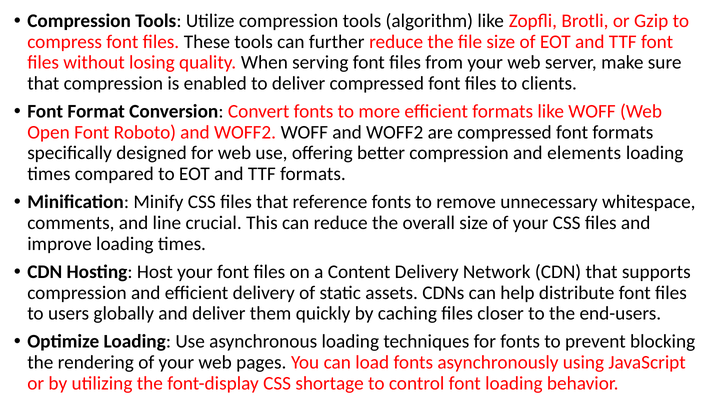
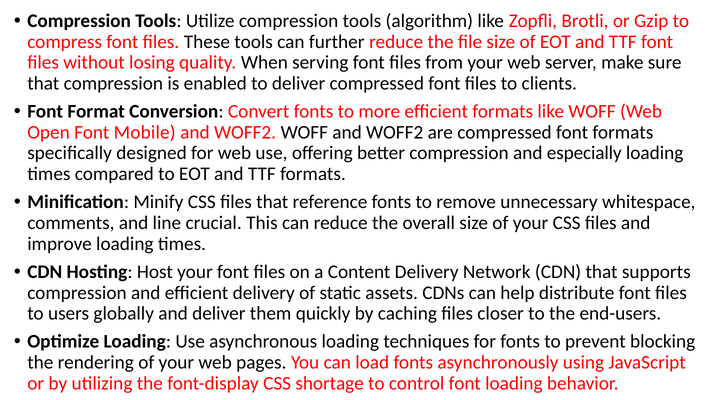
Roboto: Roboto -> Mobile (145, 132)
elements: elements -> especially (584, 153)
